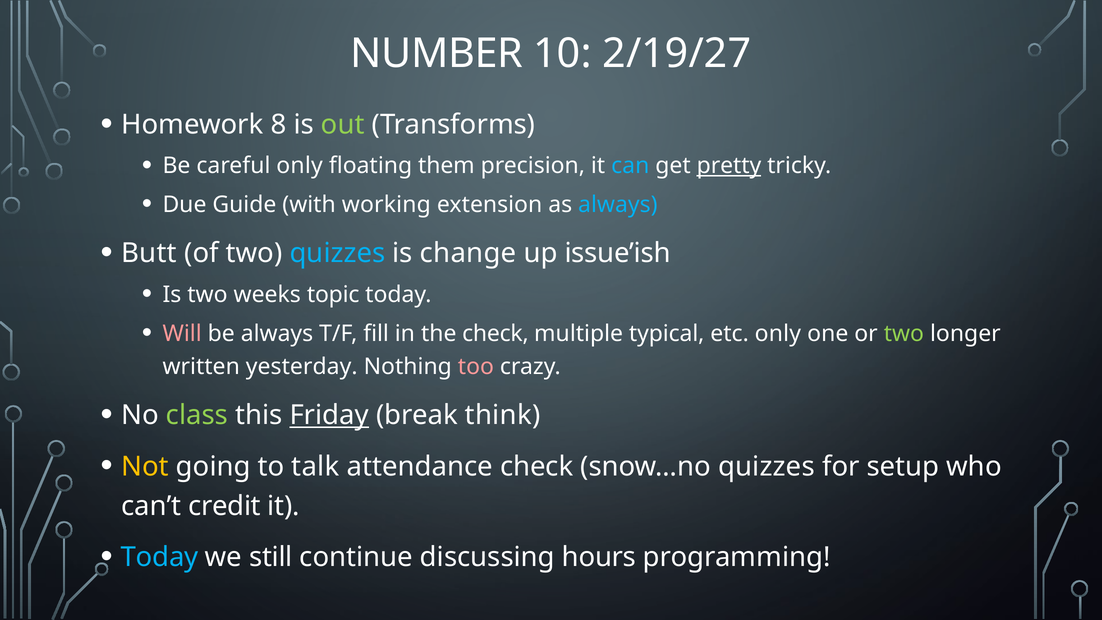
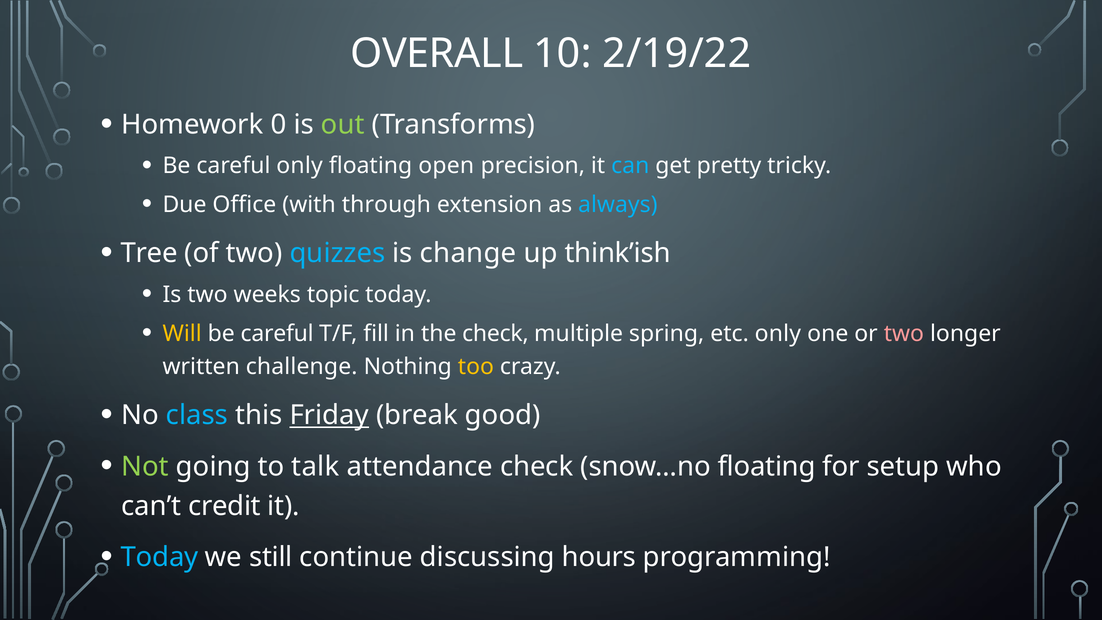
NUMBER: NUMBER -> OVERALL (437, 53)
2/19/27: 2/19/27 -> 2/19/22 (677, 53)
8: 8 -> 0 (278, 125)
them: them -> open (446, 166)
pretty underline: present -> none (729, 166)
Guide: Guide -> Office (244, 205)
working: working -> through (386, 205)
Butt: Butt -> Tree (149, 253)
issue’ish: issue’ish -> think’ish (618, 253)
Will colour: pink -> yellow (182, 333)
always: always -> careful (277, 333)
typical: typical -> spring (667, 333)
two colour: light green -> pink (904, 333)
yesterday: yesterday -> challenge (302, 366)
too colour: pink -> yellow (476, 366)
class colour: light green -> light blue (197, 415)
think: think -> good (503, 415)
Not colour: yellow -> light green (145, 466)
snow…no quizzes: quizzes -> floating (767, 466)
